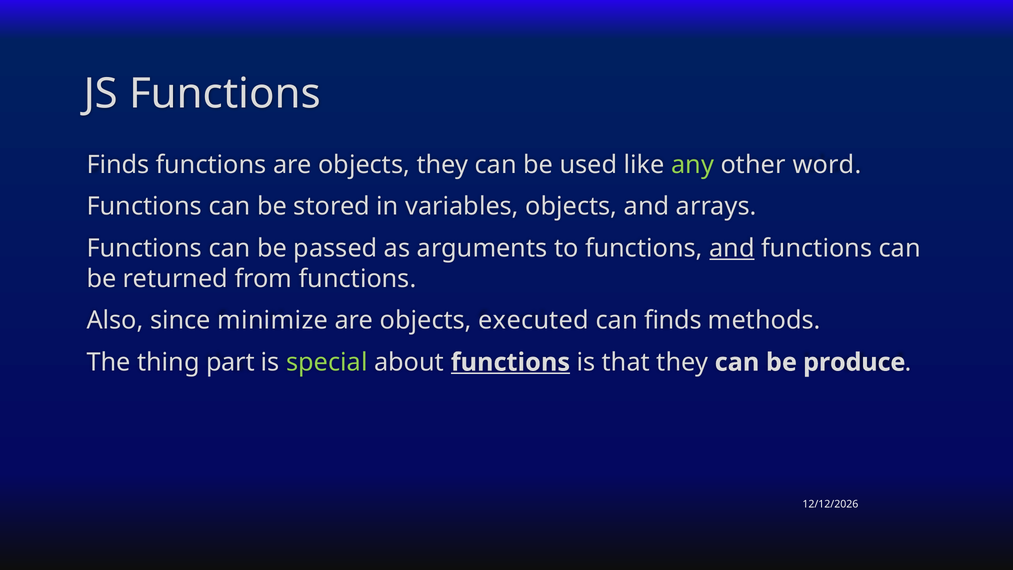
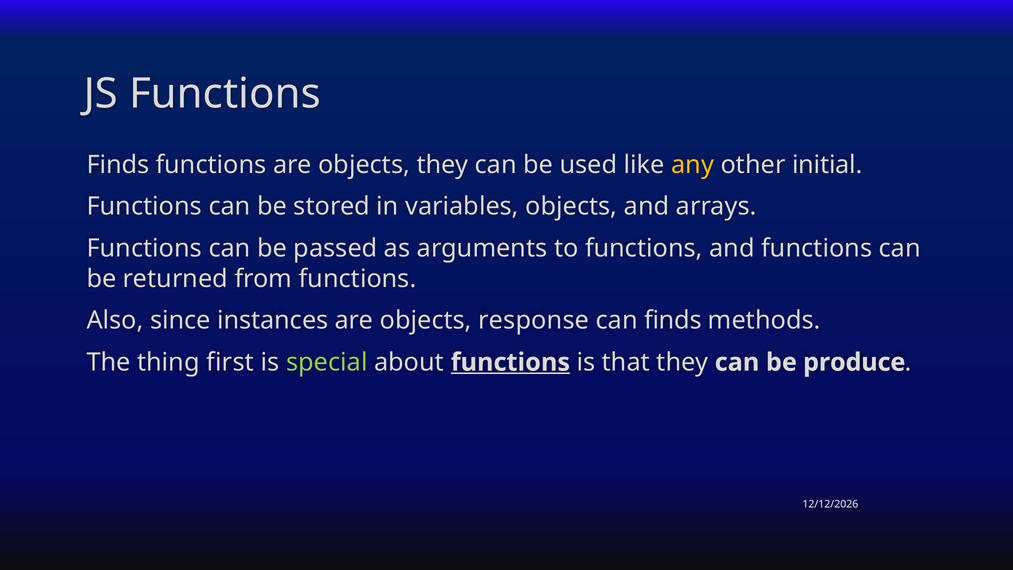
any colour: light green -> yellow (693, 165)
word: word -> initial (827, 165)
and underline: present -> none (732, 248)
minimize: minimize -> instances (273, 320)
executed: executed -> response (534, 320)
part: part -> first (230, 362)
